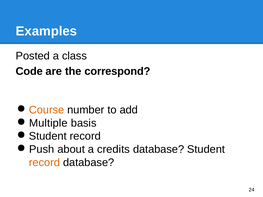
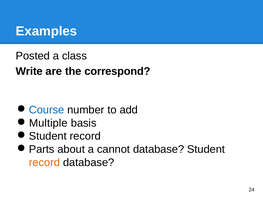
Code: Code -> Write (29, 71)
Course colour: orange -> blue (47, 110)
Push: Push -> Parts (42, 149)
credits: credits -> cannot (114, 149)
